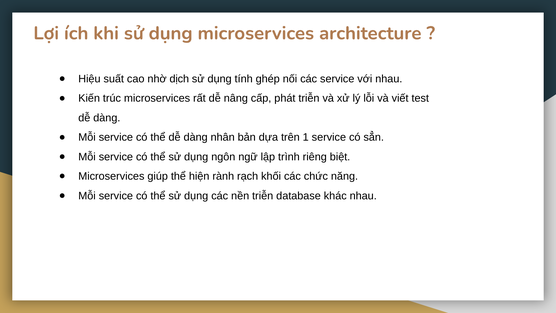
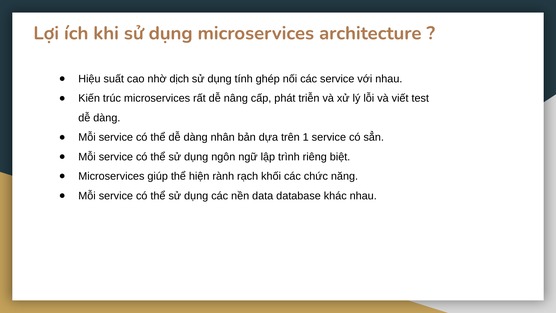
nền triễn: triễn -> data (263, 196)
